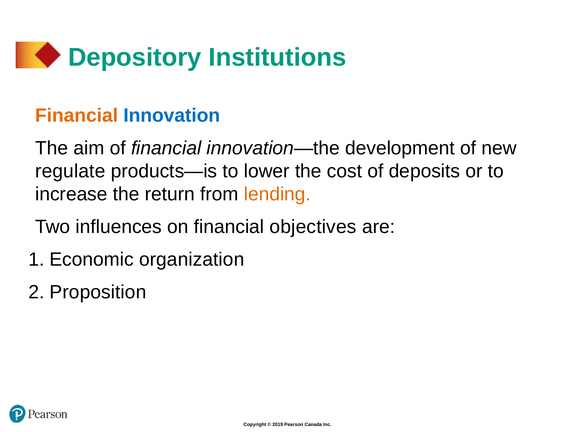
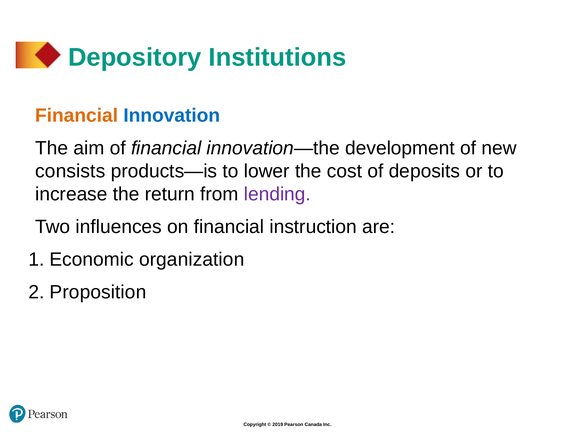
regulate: regulate -> consists (70, 171)
lending colour: orange -> purple (277, 194)
objectives: objectives -> instruction (313, 227)
